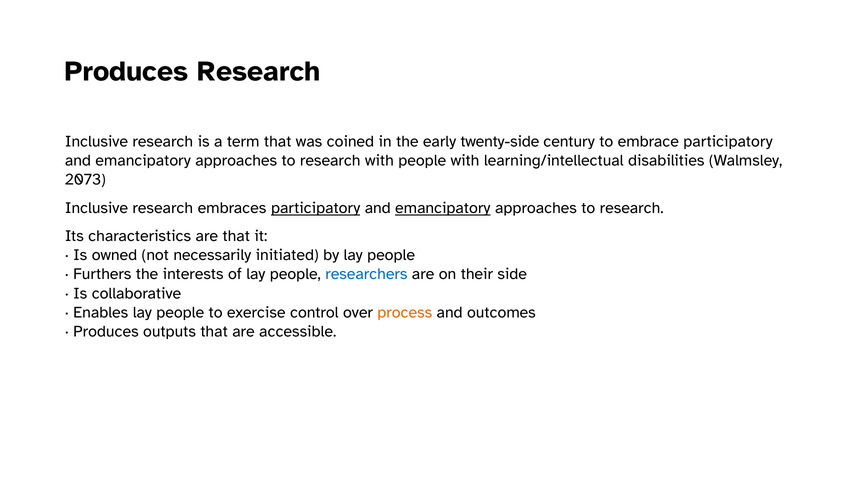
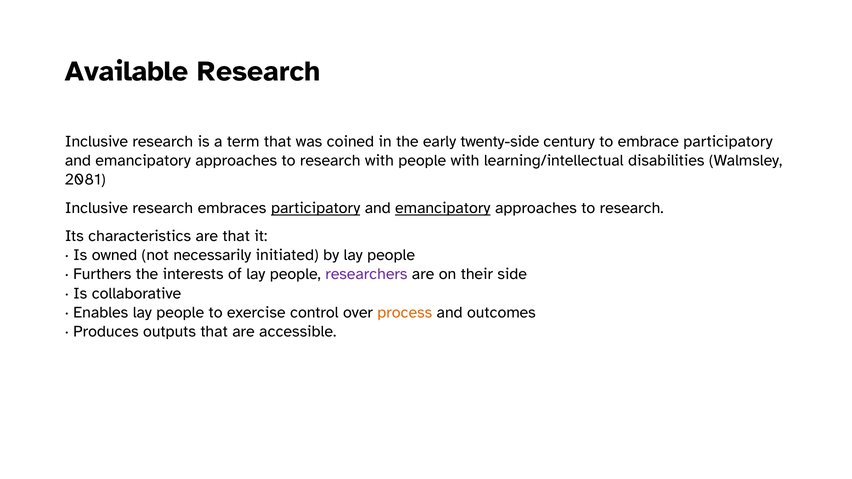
Produces: Produces -> Available (127, 72)
2073: 2073 -> 2081 (85, 180)
researchers colour: blue -> purple (366, 274)
